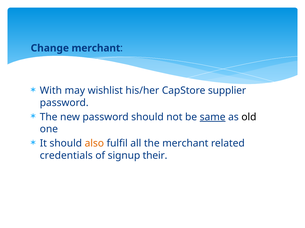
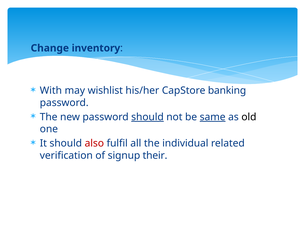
Change merchant: merchant -> inventory (96, 48)
supplier: supplier -> banking (227, 91)
should underline: none -> present (147, 117)
also colour: orange -> red (94, 144)
the merchant: merchant -> individual (185, 144)
credentials: credentials -> verification (66, 156)
